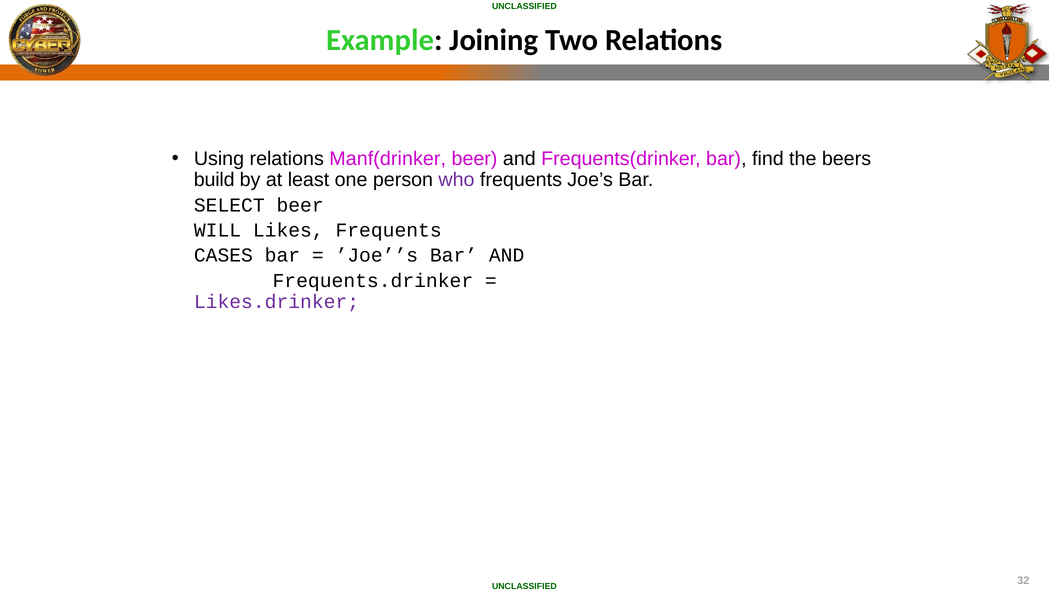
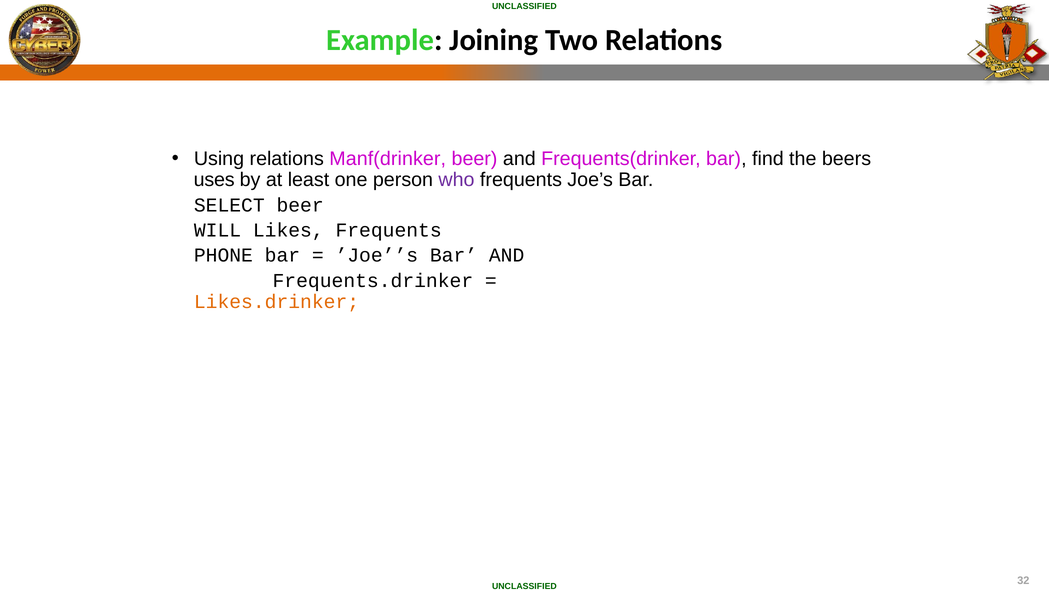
build: build -> uses (214, 180)
CASES: CASES -> PHONE (223, 255)
Likes.drinker colour: purple -> orange (277, 302)
